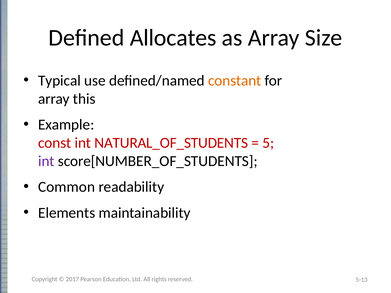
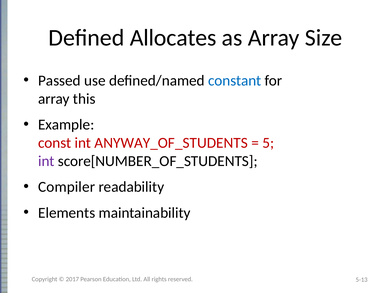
Typical: Typical -> Passed (59, 81)
constant colour: orange -> blue (235, 81)
NATURAL_OF_STUDENTS: NATURAL_OF_STUDENTS -> ANYWAY_OF_STUDENTS (171, 143)
Common: Common -> Compiler (67, 187)
